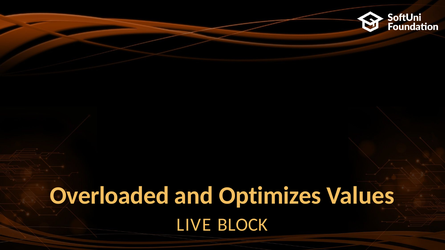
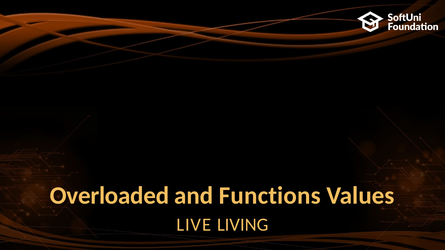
Optimizes: Optimizes -> Functions (270, 196)
BLOCK: BLOCK -> LIVING (243, 225)
